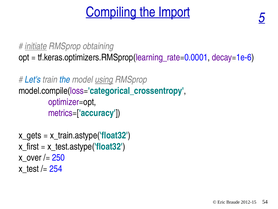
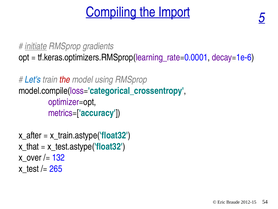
obtaining: obtaining -> gradients (98, 46)
the colour: blue -> red (65, 79)
using underline: present -> none (104, 79)
x_gets: x_gets -> x_after (30, 135)
x_first: x_first -> x_that (29, 146)
250: 250 -> 132 (58, 157)
254: 254 -> 265 (56, 168)
